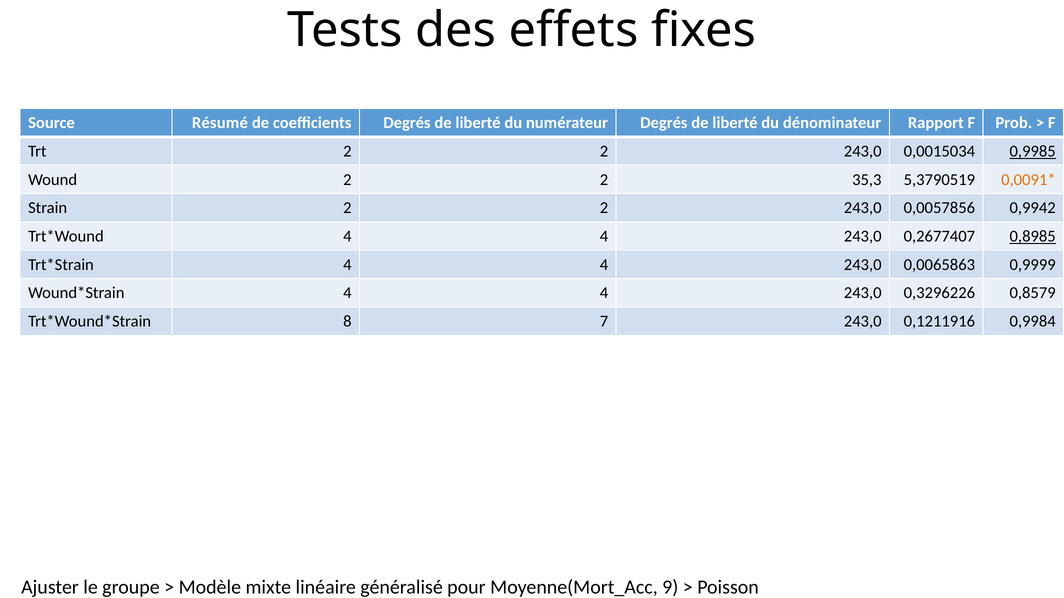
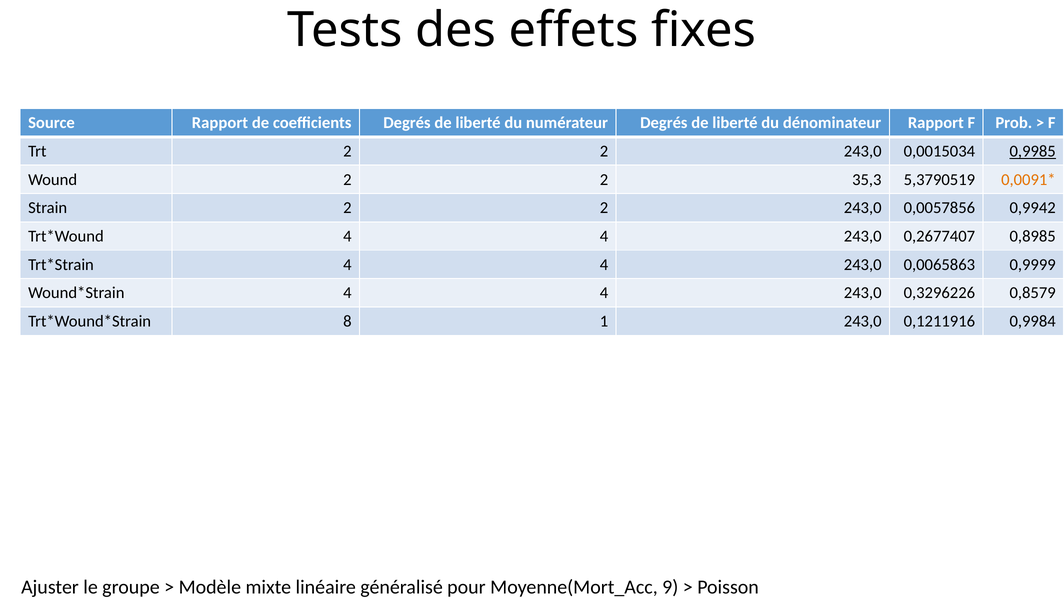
Source Résumé: Résumé -> Rapport (220, 123)
0,8985 underline: present -> none (1033, 236)
7: 7 -> 1 (604, 322)
